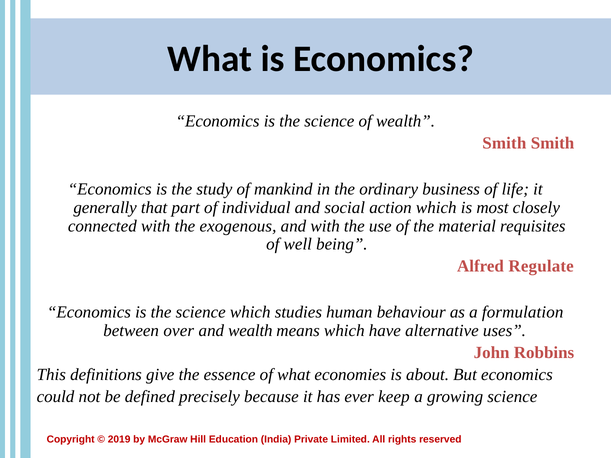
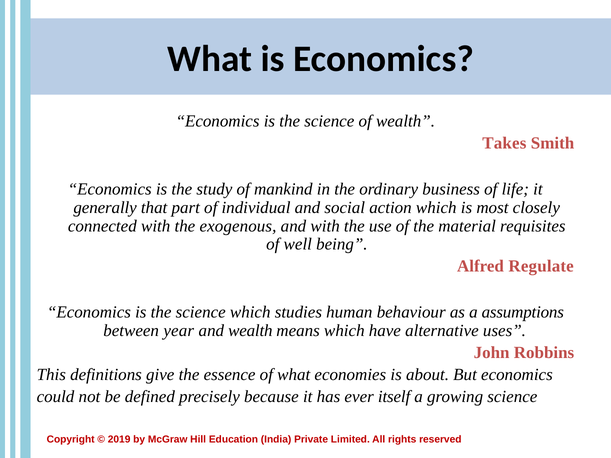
Smith: Smith -> Takes (504, 143)
formulation: formulation -> assumptions (523, 312)
over: over -> year (179, 331)
keep: keep -> itself (394, 397)
